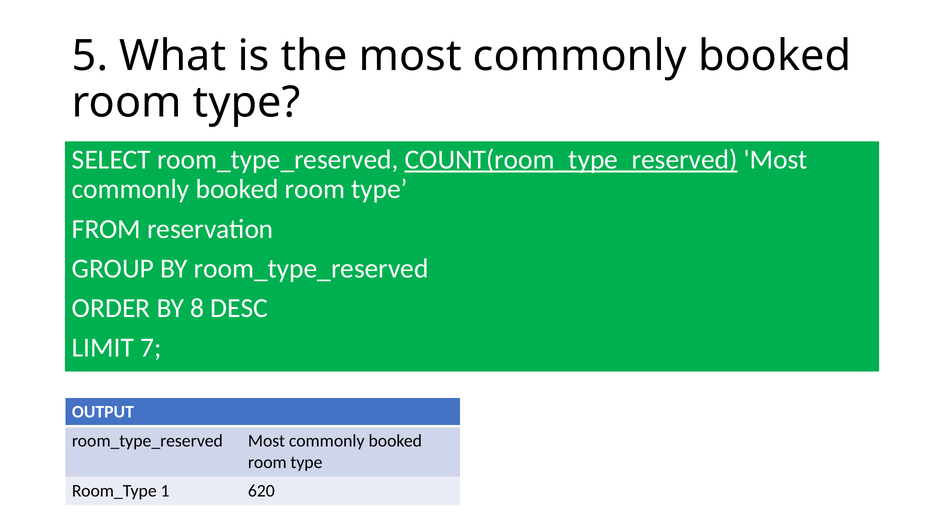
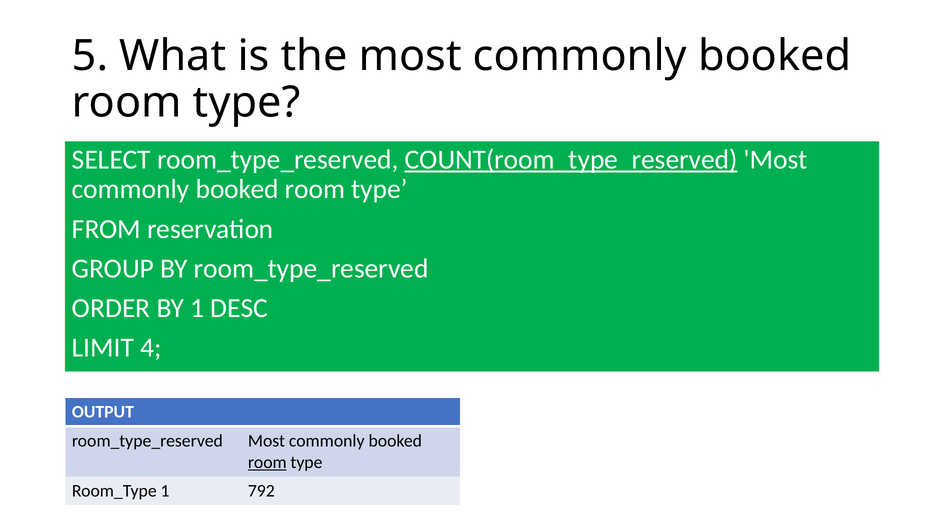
BY 8: 8 -> 1 (197, 308)
7: 7 -> 4 (151, 348)
room underline: none -> present (267, 462)
620: 620 -> 792 (261, 491)
